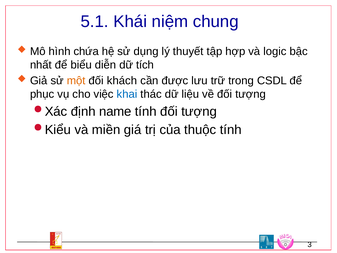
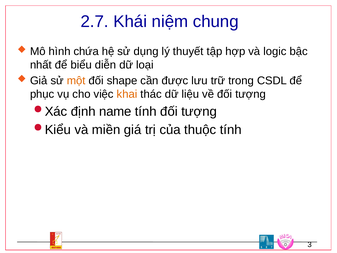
5.1: 5.1 -> 2.7 (95, 22)
tích: tích -> loại (145, 65)
khách: khách -> shape (122, 80)
khai colour: blue -> orange (127, 94)
